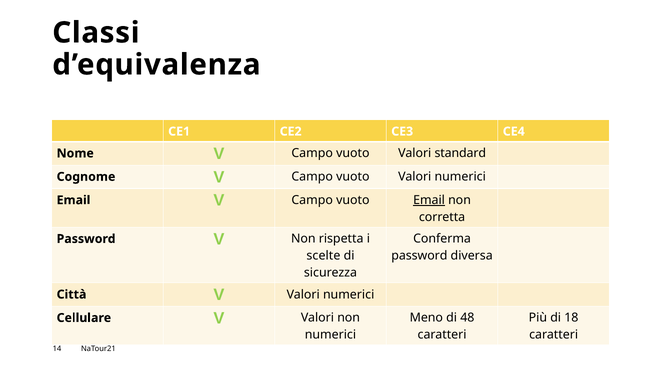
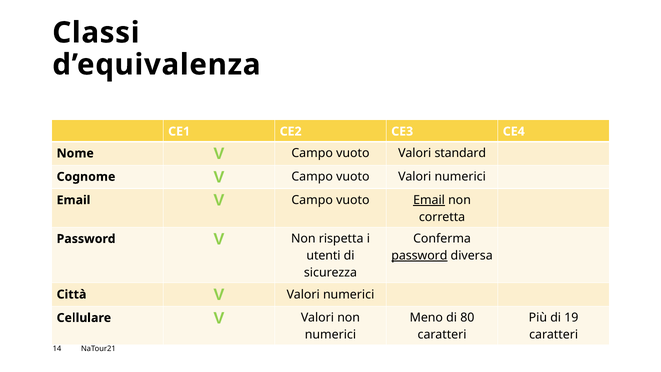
scelte: scelte -> utenti (324, 256)
password underline: none -> present (419, 256)
48: 48 -> 80 (467, 318)
18: 18 -> 19 (571, 318)
